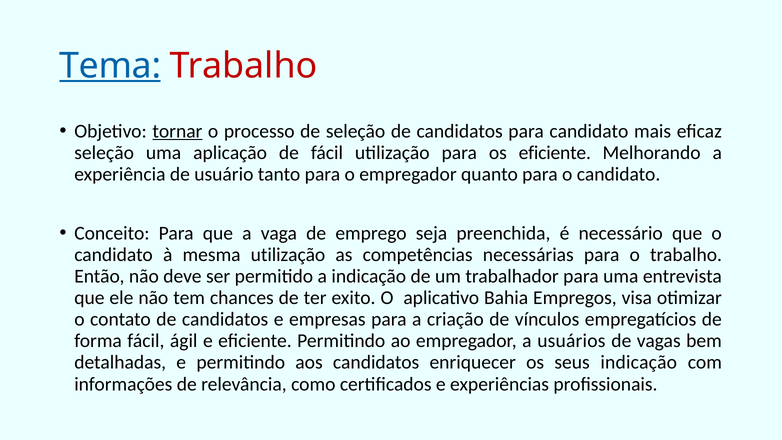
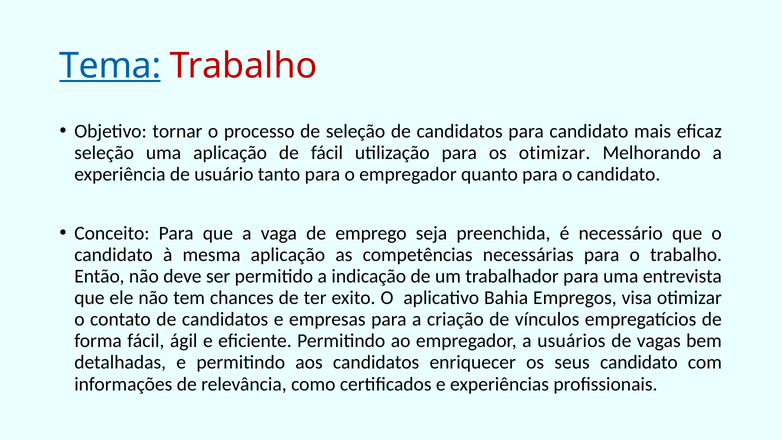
tornar underline: present -> none (177, 131)
os eficiente: eficiente -> otimizar (555, 153)
mesma utilização: utilização -> aplicação (288, 255)
seus indicação: indicação -> candidato (639, 362)
